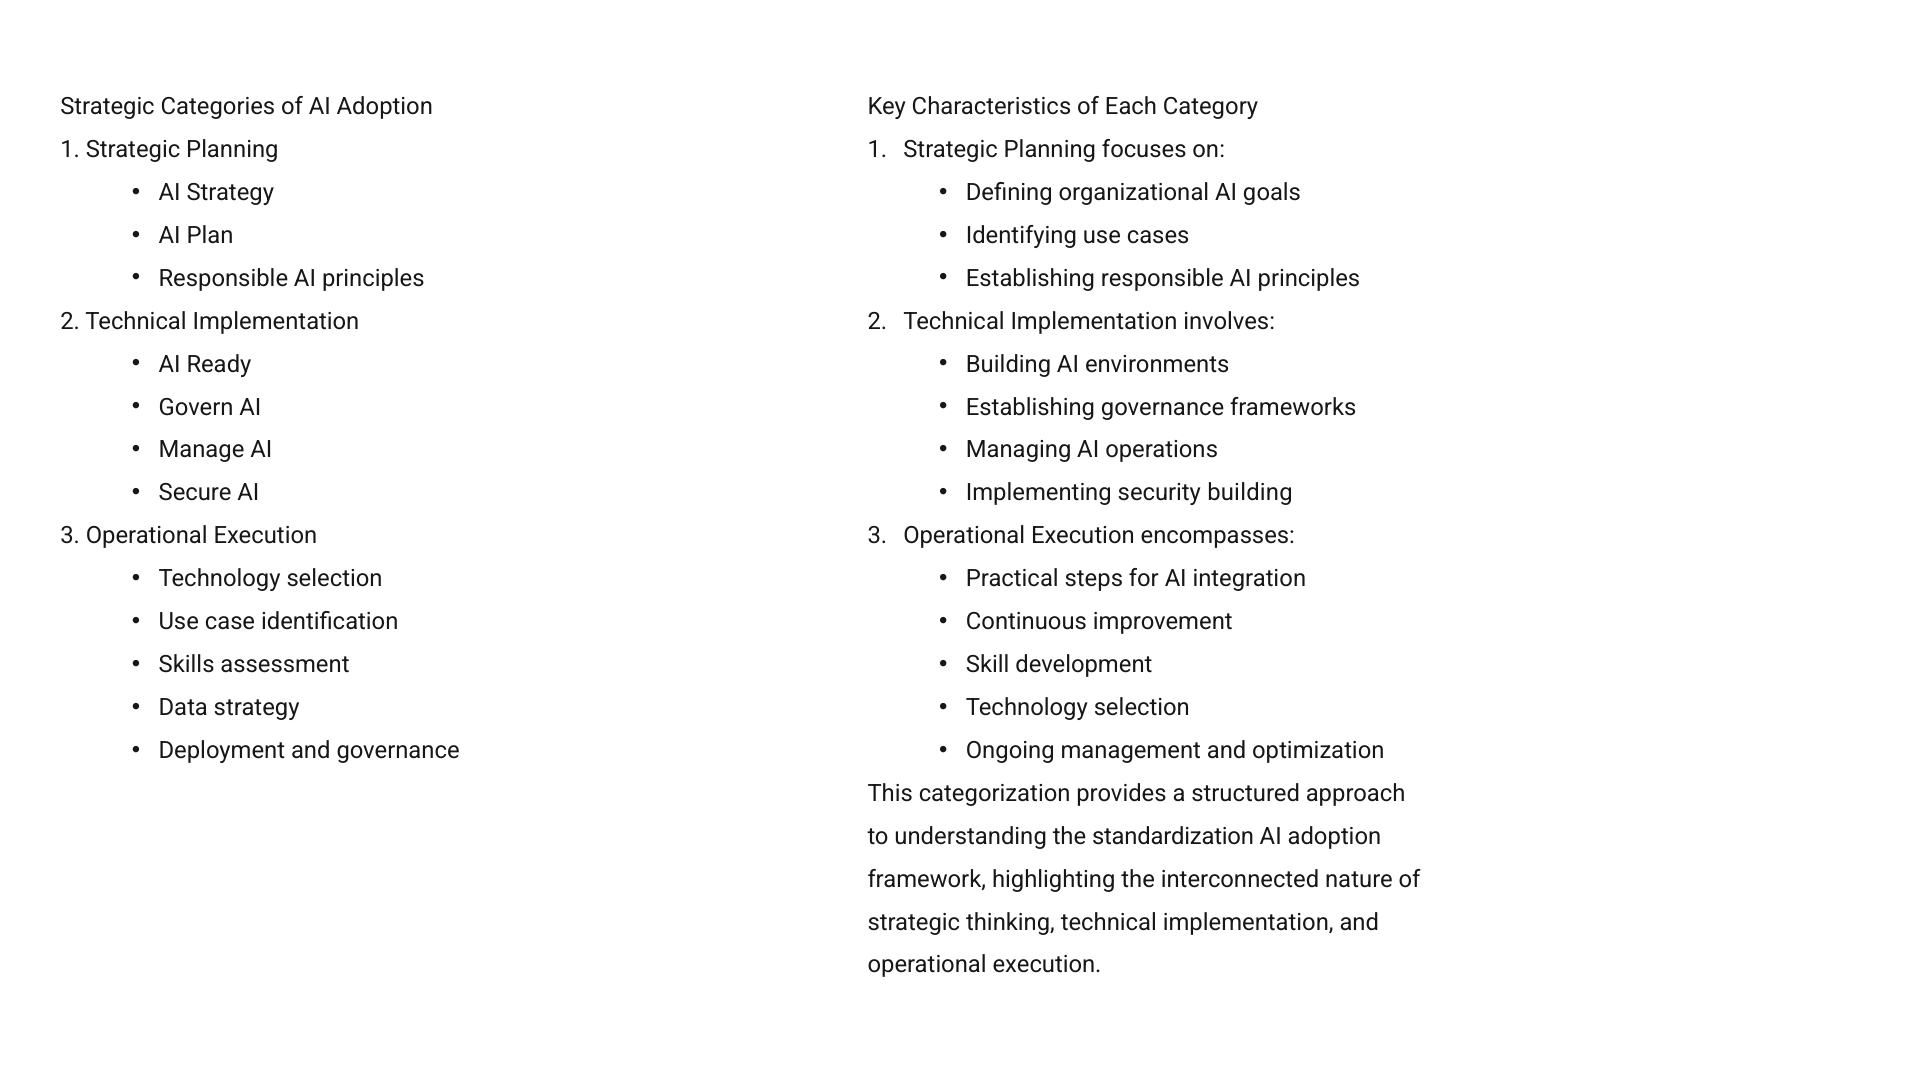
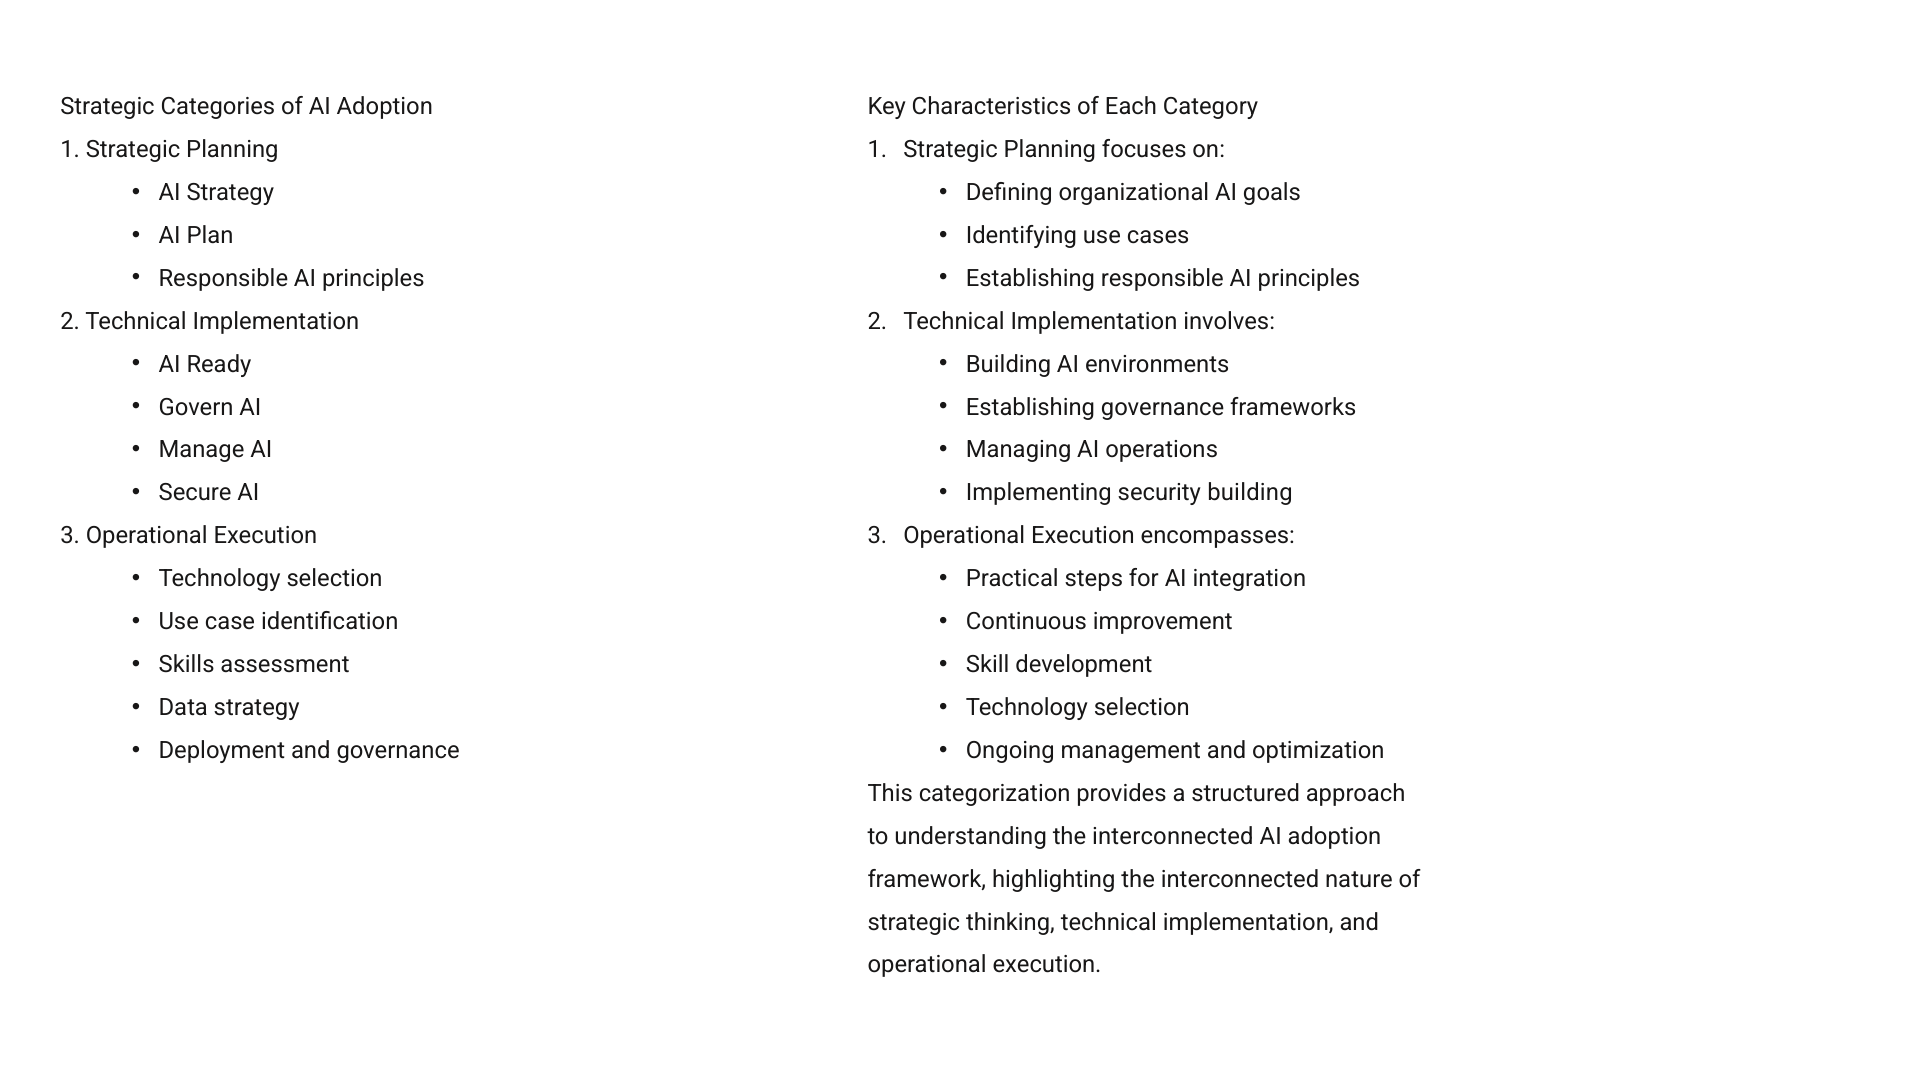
understanding the standardization: standardization -> interconnected (1173, 837)
